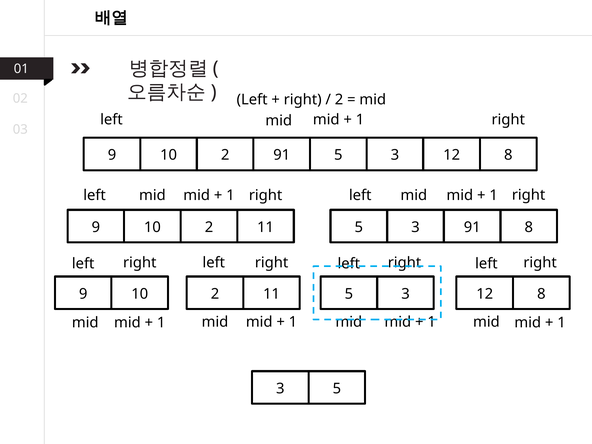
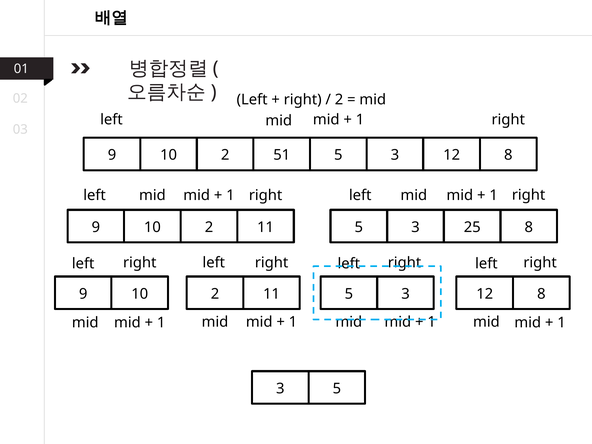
2 91: 91 -> 51 (282, 155)
3 91: 91 -> 25 (472, 227)
